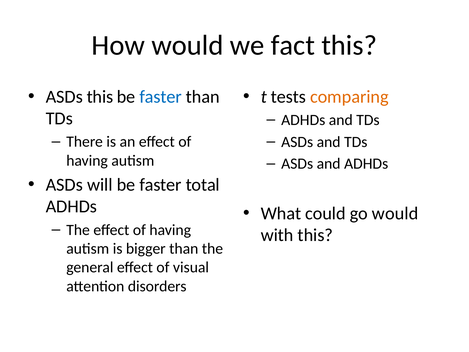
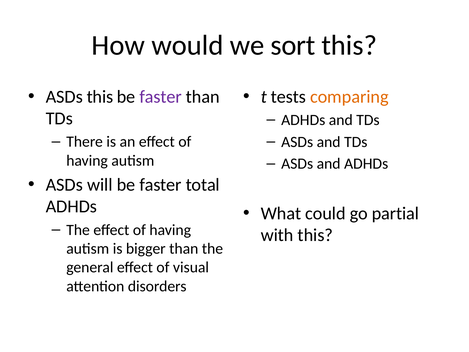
fact: fact -> sort (293, 45)
faster colour: blue -> purple (161, 97)
go would: would -> partial (395, 213)
